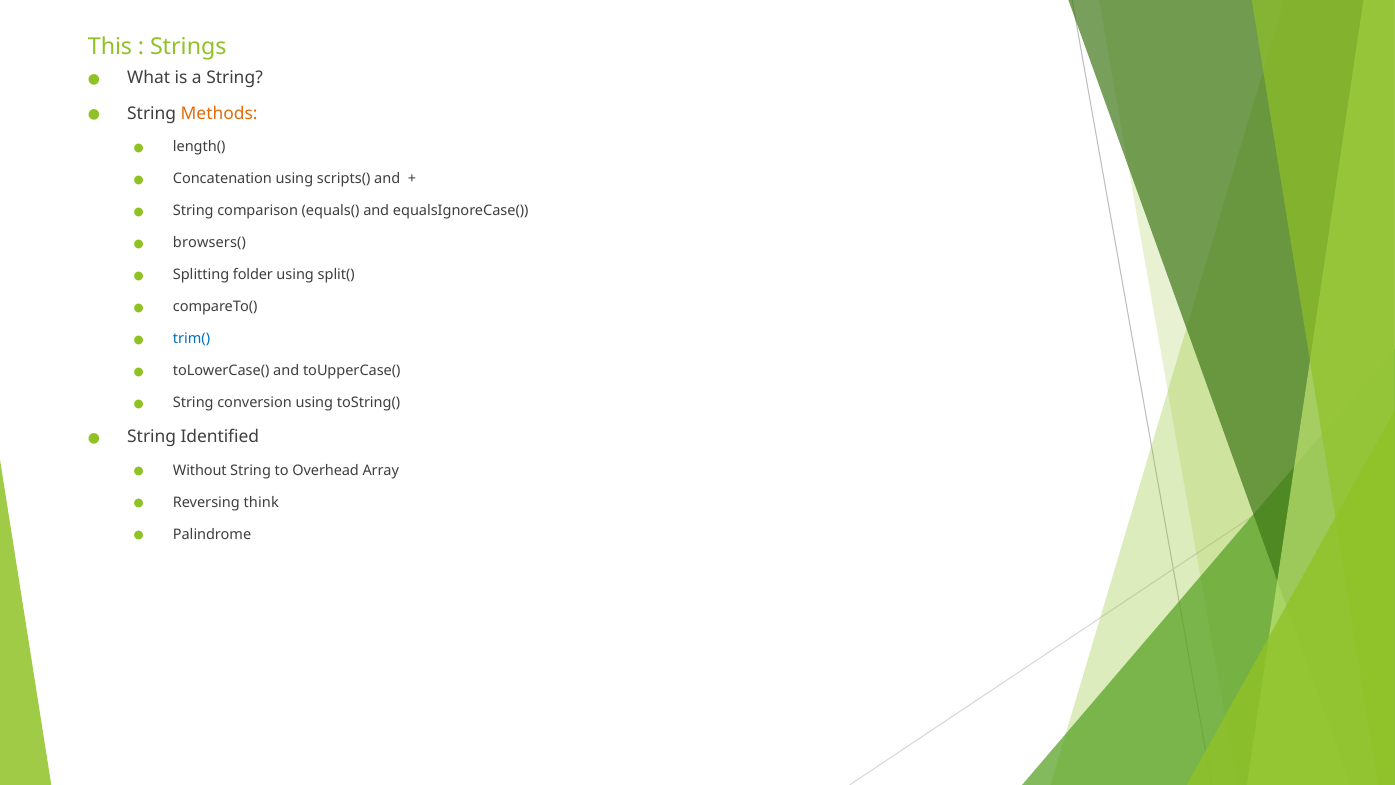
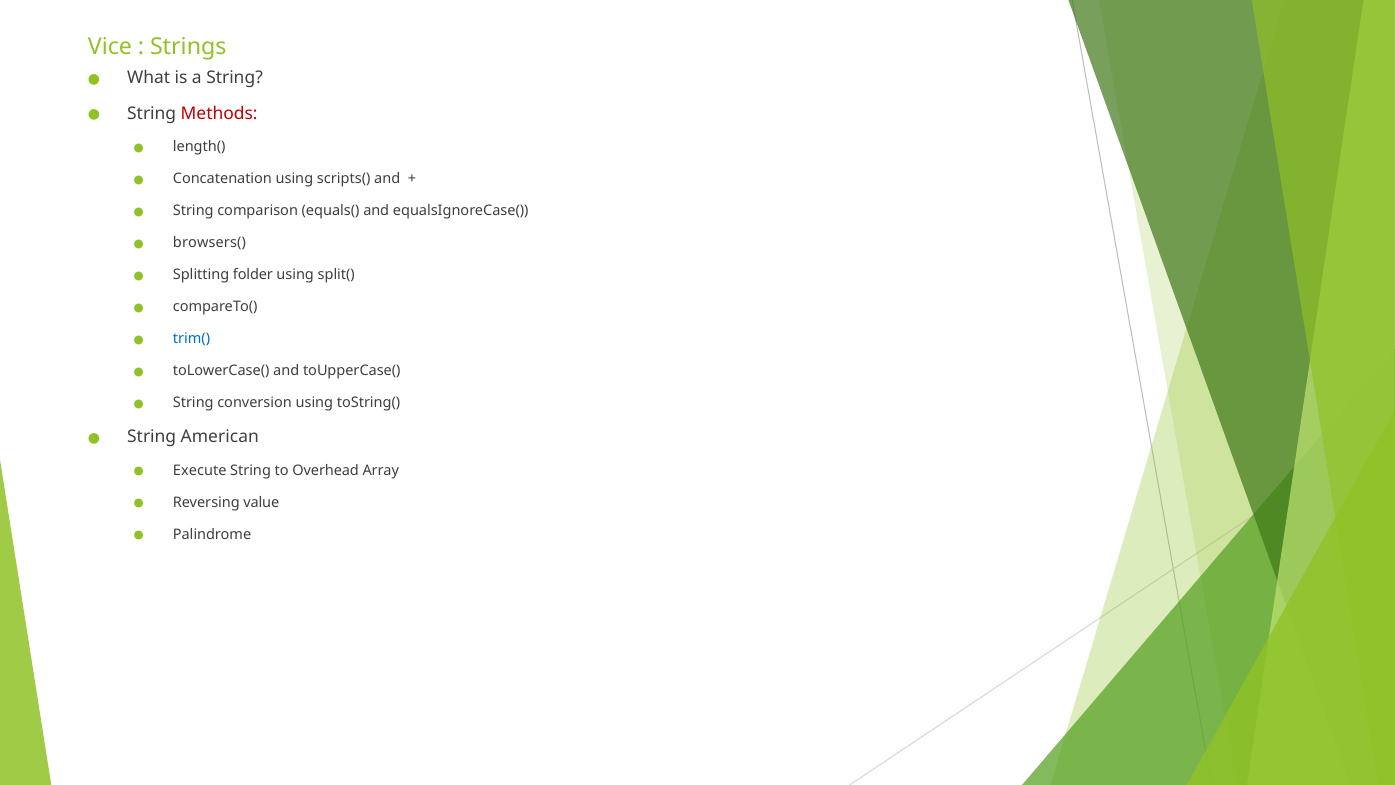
This: This -> Vice (110, 47)
Methods colour: orange -> red (219, 113)
Identified: Identified -> American (220, 437)
Without: Without -> Execute (200, 470)
think: think -> value (261, 502)
